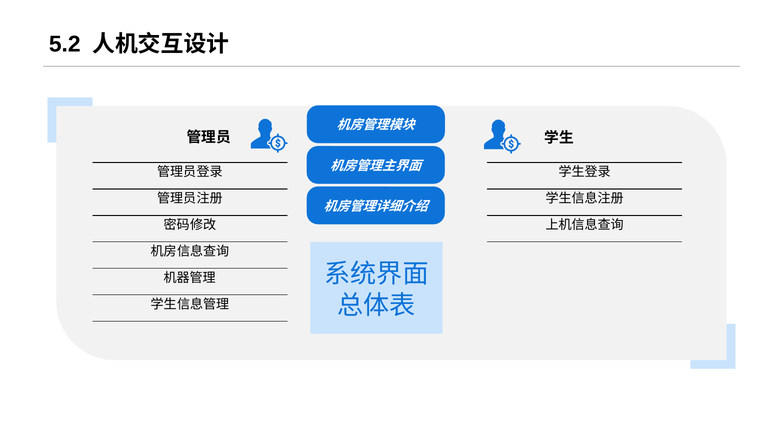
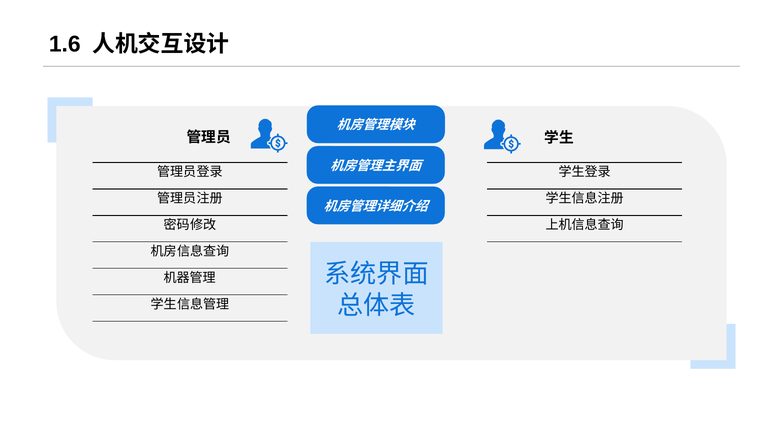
5.2: 5.2 -> 1.6 (65, 44)
